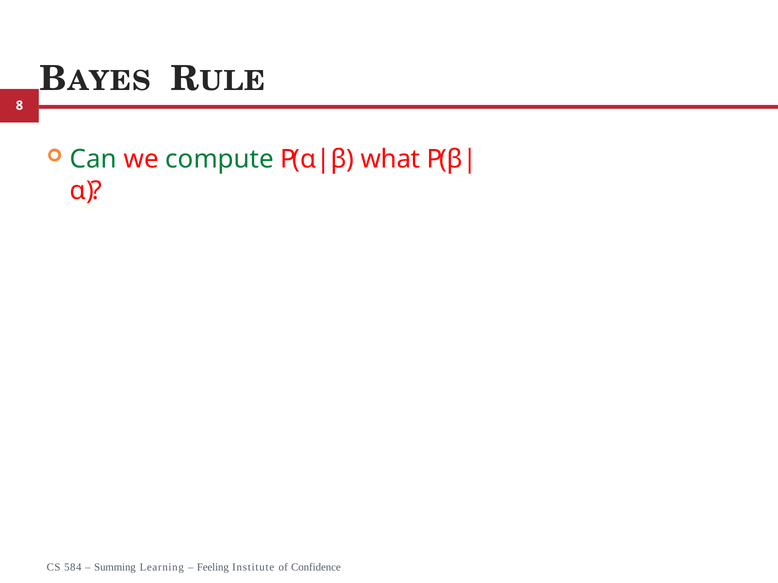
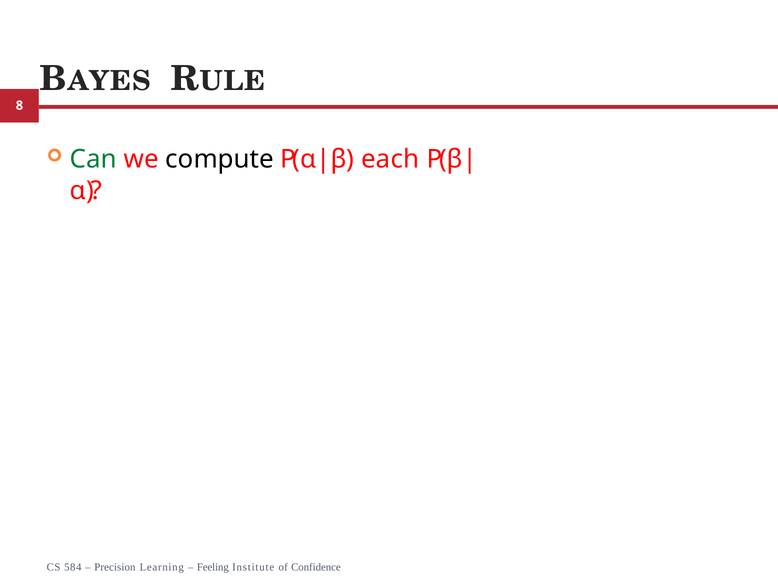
compute colour: green -> black (220, 160)
what: what -> each (390, 160)
Summing: Summing -> Precision (115, 568)
